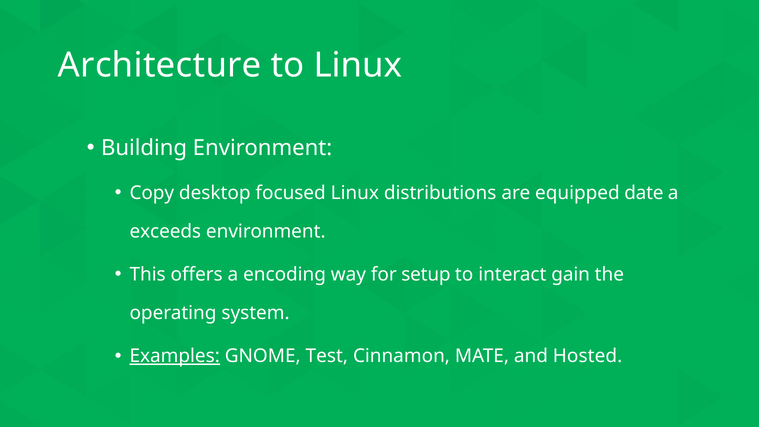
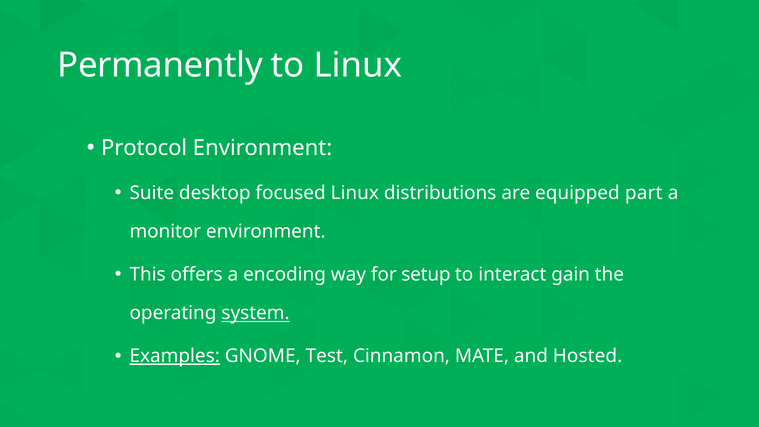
Architecture: Architecture -> Permanently (160, 65)
Building: Building -> Protocol (144, 148)
Copy: Copy -> Suite (152, 193)
date: date -> part (644, 193)
exceeds: exceeds -> monitor (165, 231)
system underline: none -> present (256, 313)
